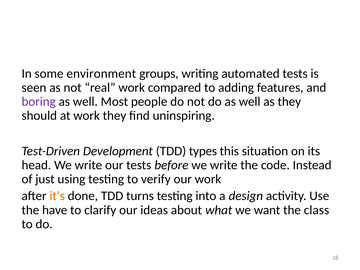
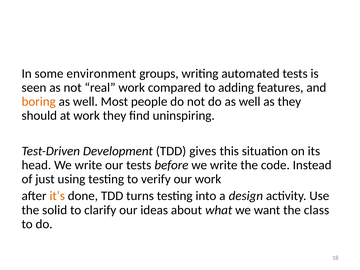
boring colour: purple -> orange (39, 102)
types: types -> gives (203, 151)
have: have -> solid (55, 210)
